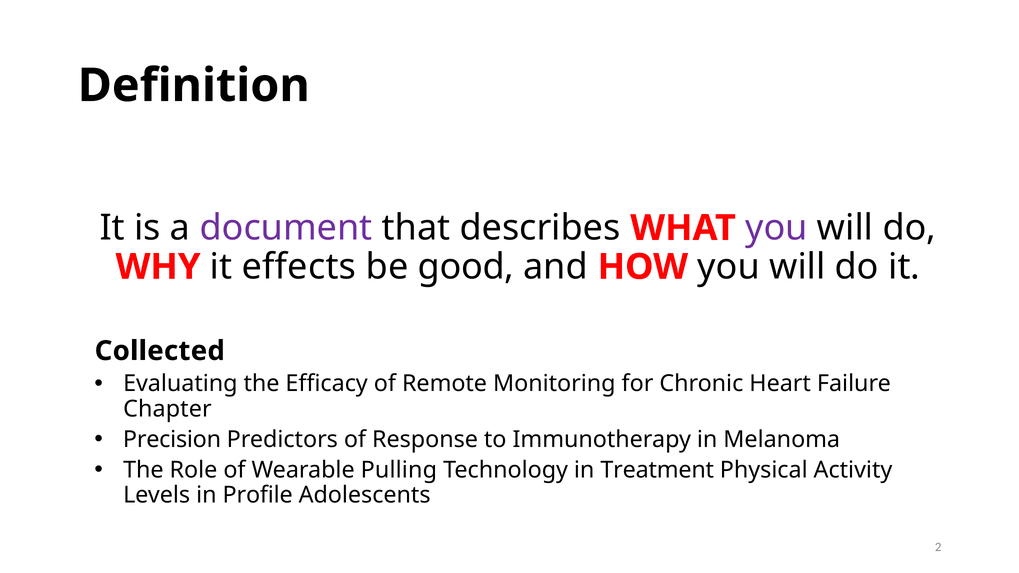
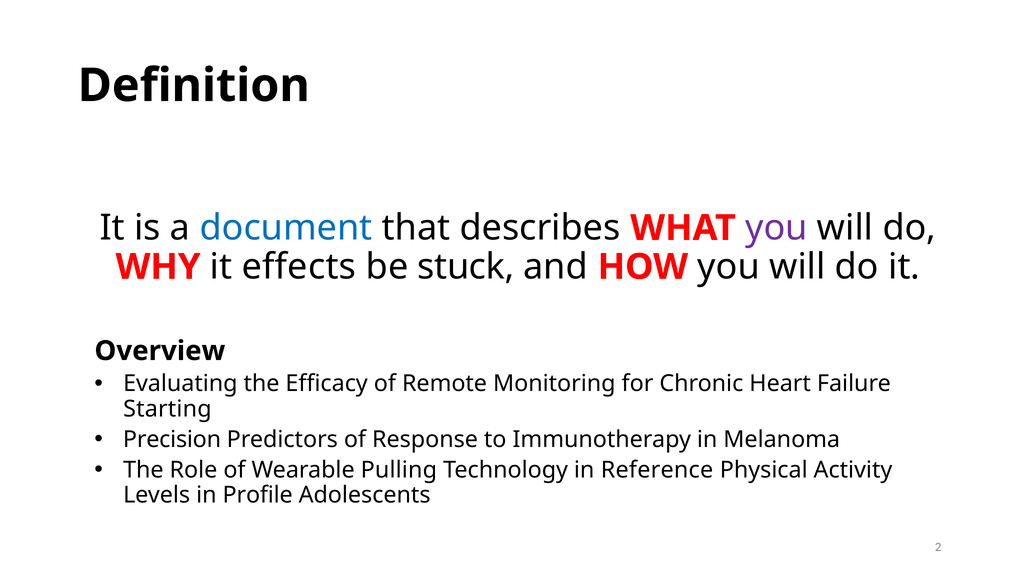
document colour: purple -> blue (286, 228)
good: good -> stuck (466, 267)
Collected: Collected -> Overview (160, 351)
Chapter: Chapter -> Starting (167, 409)
Treatment: Treatment -> Reference (657, 470)
